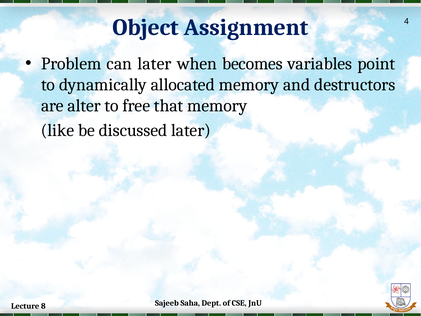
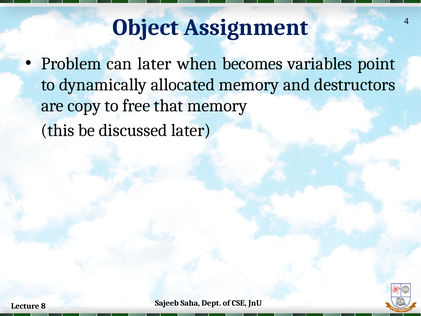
alter: alter -> copy (84, 106)
like: like -> this (58, 130)
